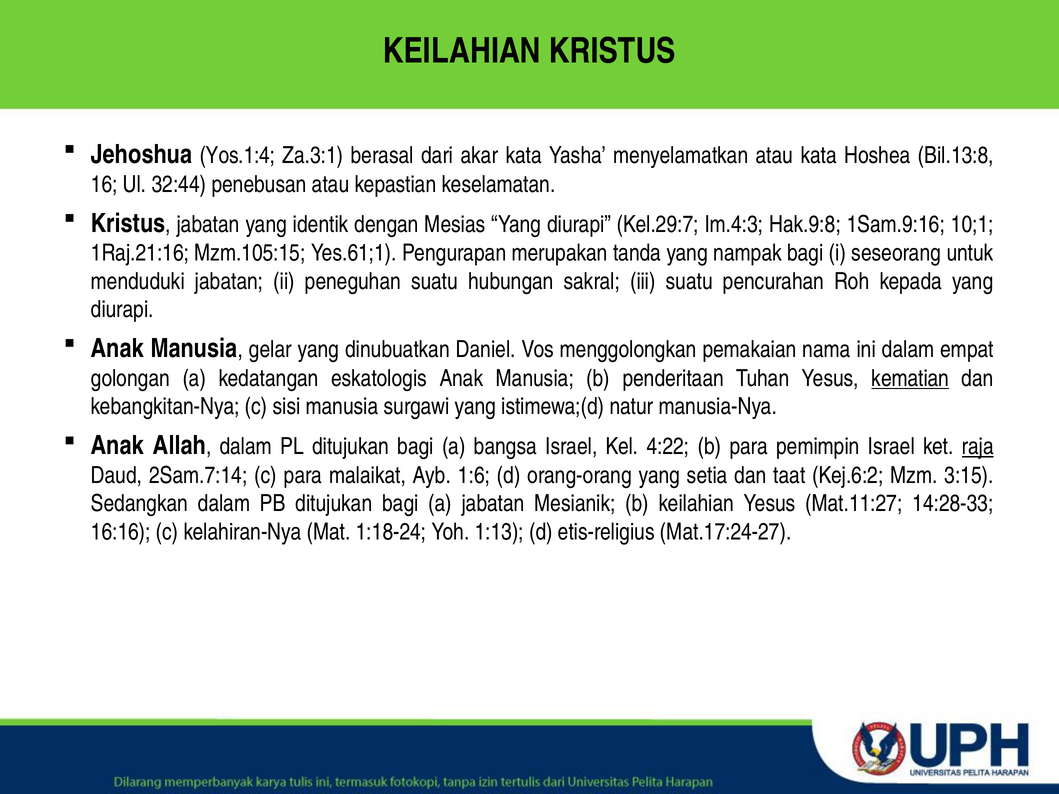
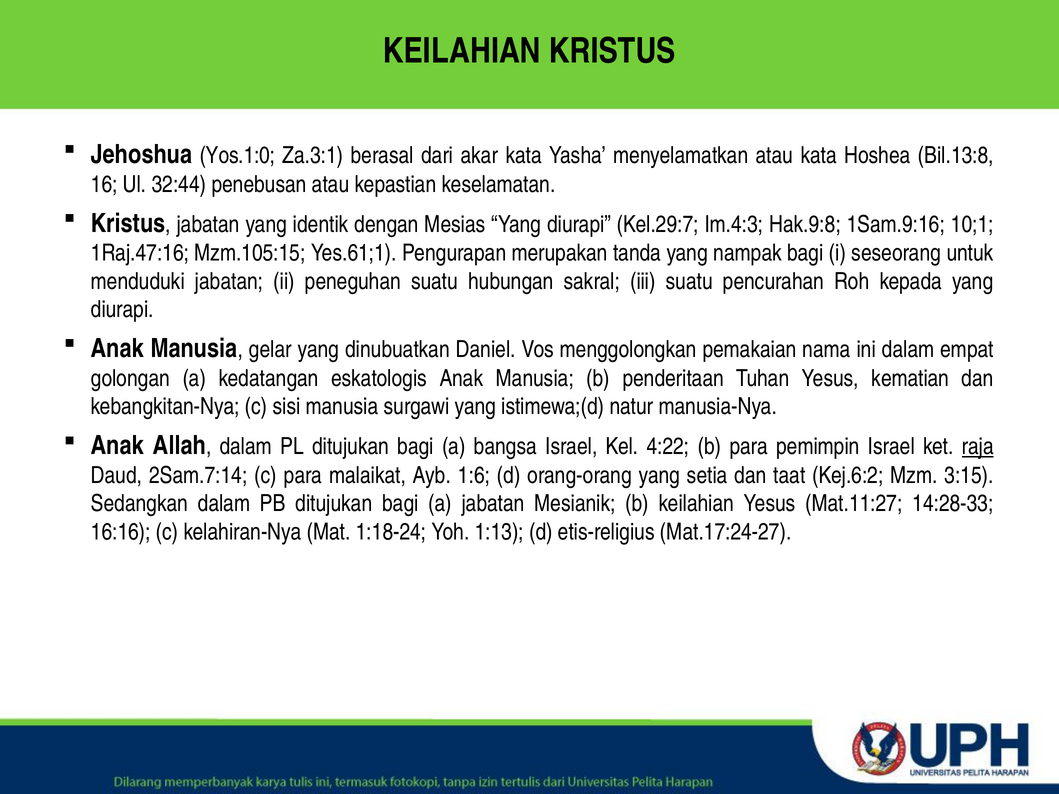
Yos.1:4: Yos.1:4 -> Yos.1:0 (237, 156)
1Raj.21:16: 1Raj.21:16 -> 1Raj.47:16 (140, 253)
kematian underline: present -> none (910, 378)
